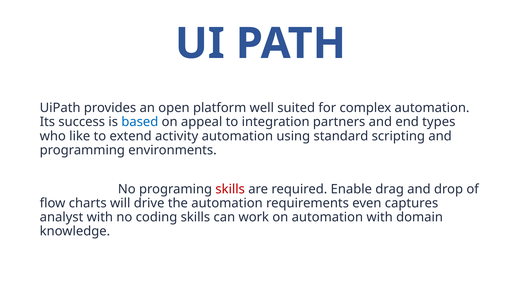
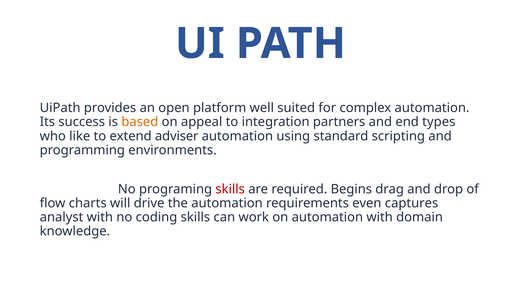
based colour: blue -> orange (140, 122)
activity: activity -> adviser (177, 136)
Enable: Enable -> Begins (351, 189)
